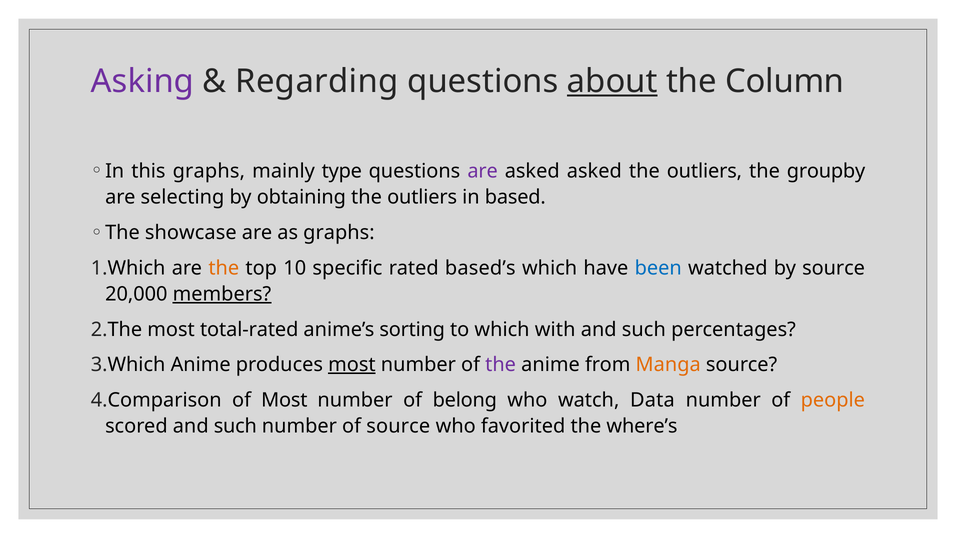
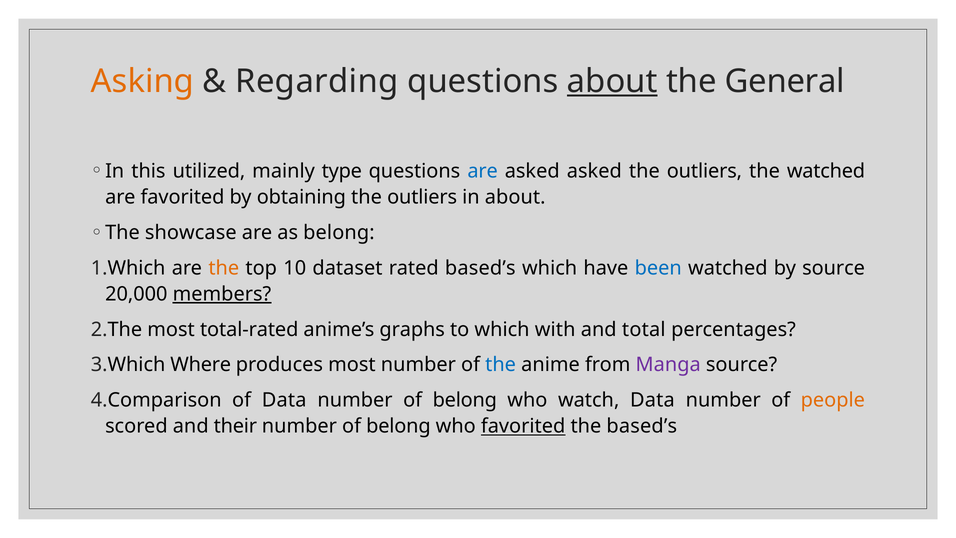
Asking colour: purple -> orange (142, 81)
Column: Column -> General (785, 81)
this graphs: graphs -> utilized (209, 171)
are colour: purple -> blue (483, 171)
the groupby: groupby -> watched (826, 171)
are selecting: selecting -> favorited (182, 197)
in based: based -> about (515, 197)
as graphs: graphs -> belong (339, 233)
specific: specific -> dataset (347, 268)
sorting: sorting -> graphs (412, 329)
such: such -> total (644, 329)
Anime: Anime -> Where (201, 365)
most underline: present -> none (352, 365)
the colour: purple -> blue (501, 365)
Manga colour: orange -> purple (668, 365)
of Most: Most -> Data (284, 400)
scored and such: such -> their (235, 426)
source: source -> belong (398, 426)
favorited underline: none -> present (523, 426)
the where’s: where’s -> based’s (642, 426)
